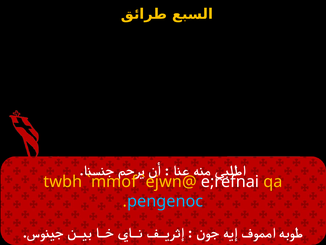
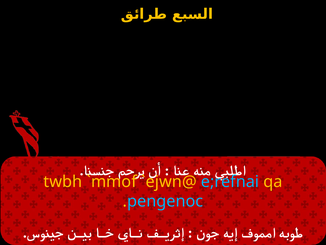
e;refnai colour: white -> light blue (230, 181)
